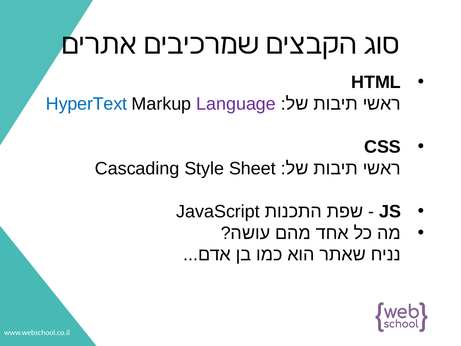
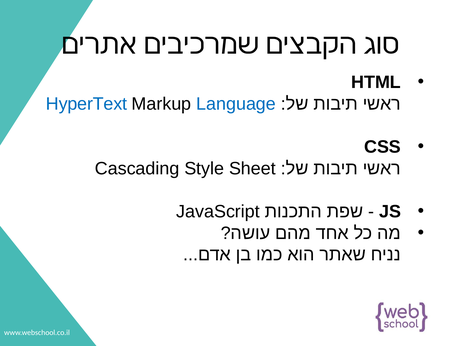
Language colour: purple -> blue (236, 104)
